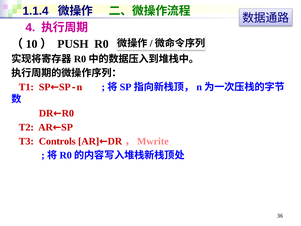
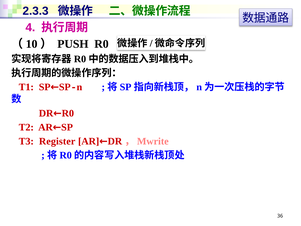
1.1.4: 1.1.4 -> 2.3.3 (36, 11)
Controls: Controls -> Register (57, 141)
